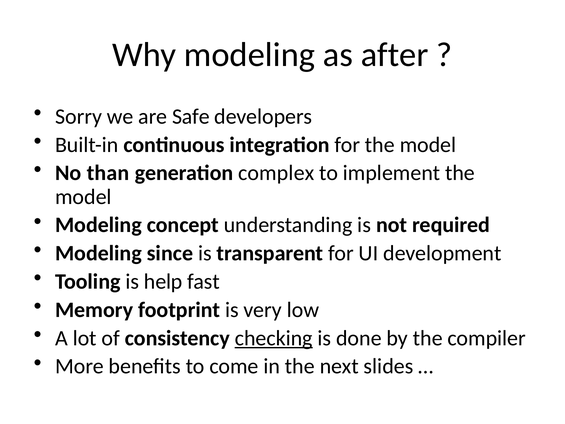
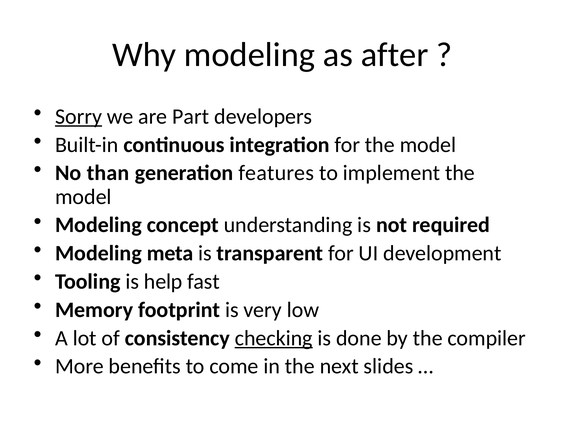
Sorry underline: none -> present (79, 116)
Safe: Safe -> Part (191, 116)
complex: complex -> features (276, 173)
since: since -> meta (170, 253)
